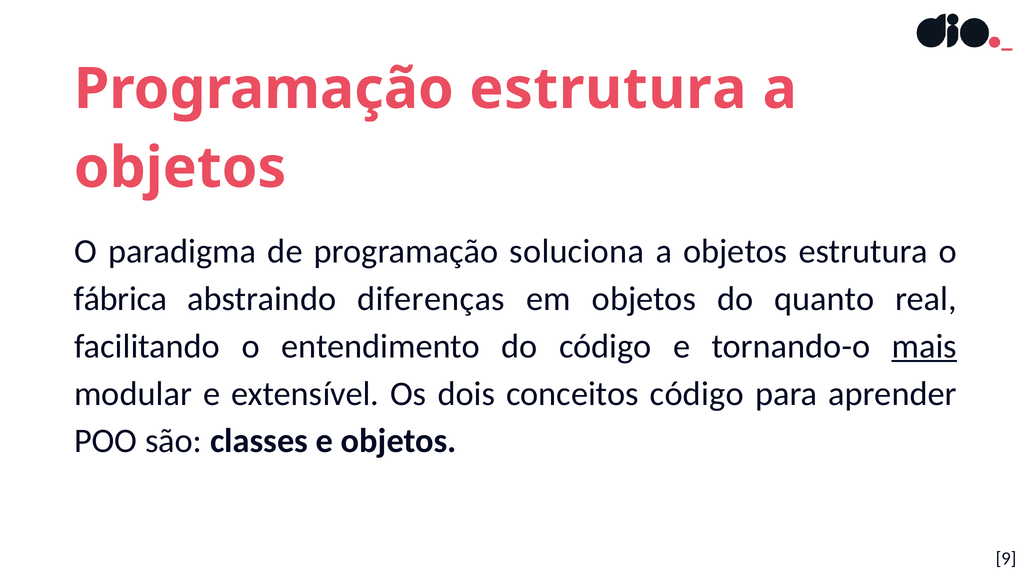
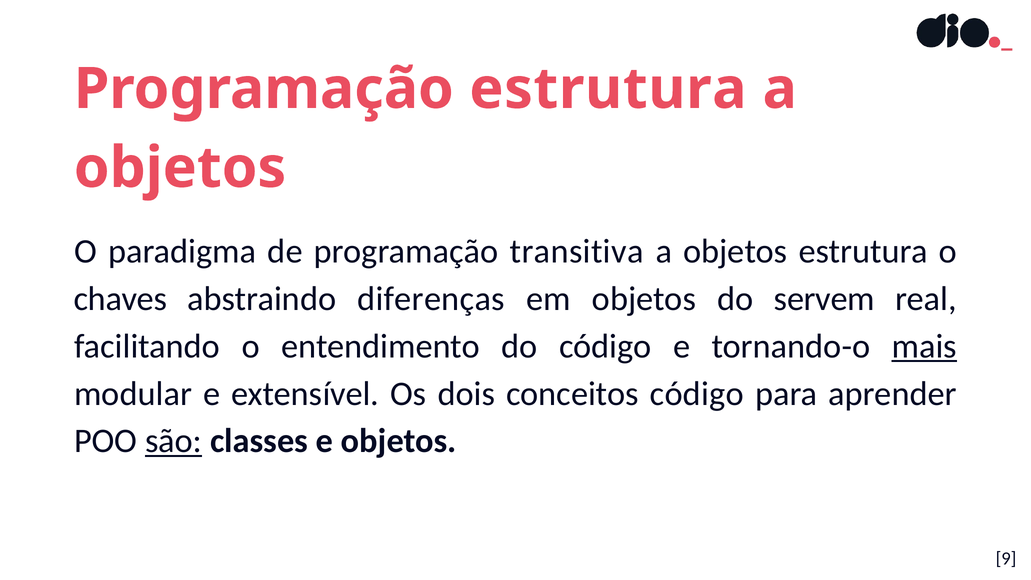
soluciona: soluciona -> transitiva (577, 251)
fábrica: fábrica -> chaves (120, 299)
quanto: quanto -> servem (824, 299)
são underline: none -> present (174, 441)
